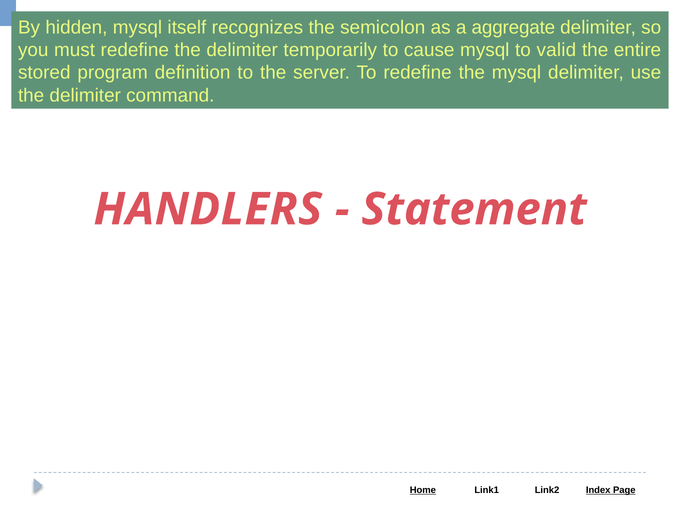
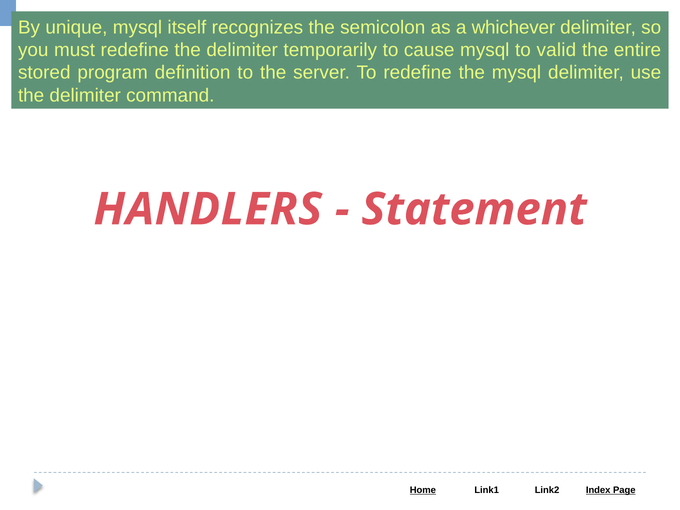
hidden: hidden -> unique (76, 27)
aggregate: aggregate -> whichever (513, 27)
